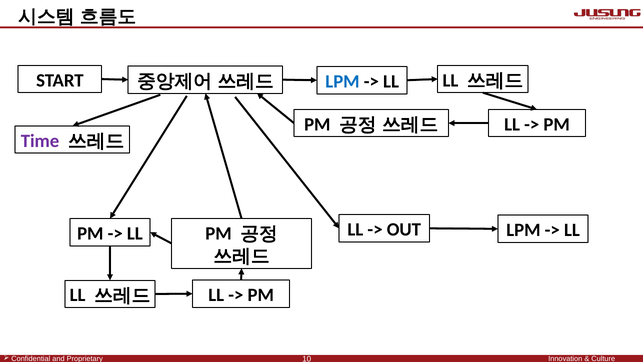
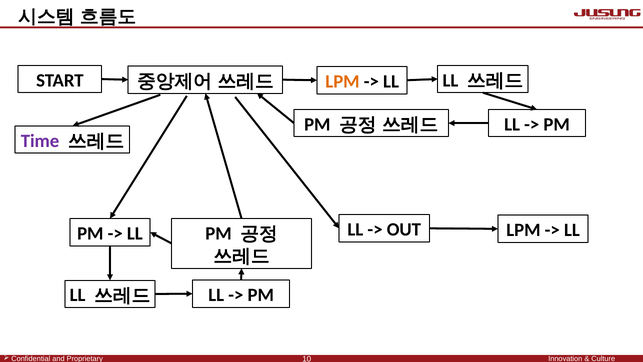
LPM colour: blue -> orange (342, 81)
